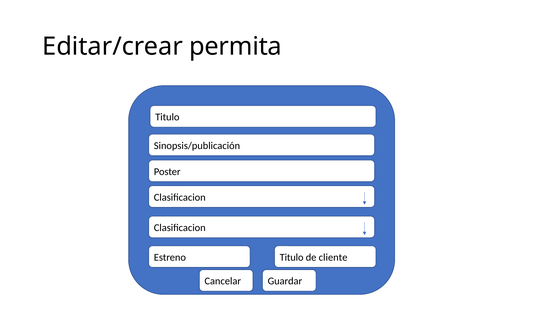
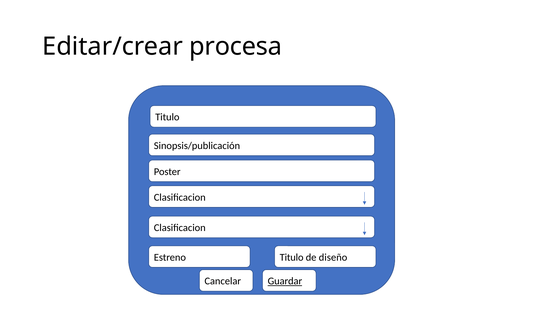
permita: permita -> procesa (236, 47)
cliente: cliente -> diseño (333, 258)
Guardar underline: none -> present (285, 282)
